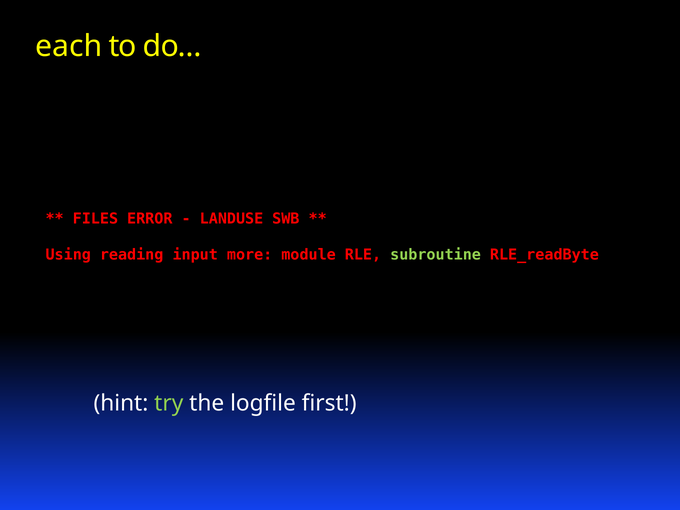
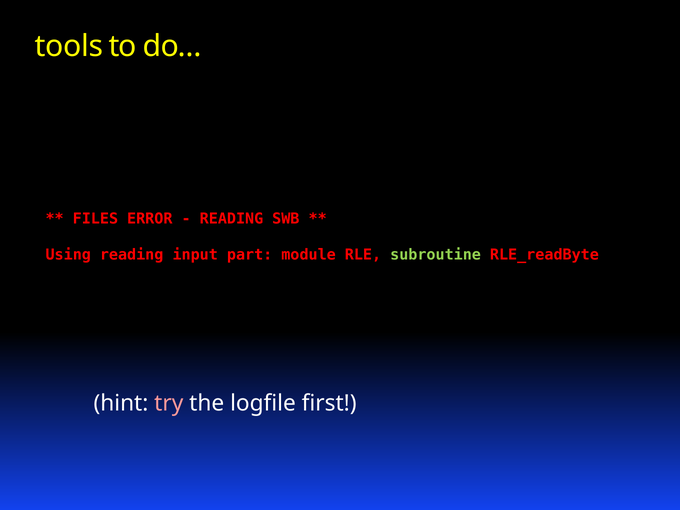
each: each -> tools (69, 46)
LANDUSE: LANDUSE -> READING (231, 219)
more: more -> part (250, 255)
try colour: light green -> pink (169, 404)
